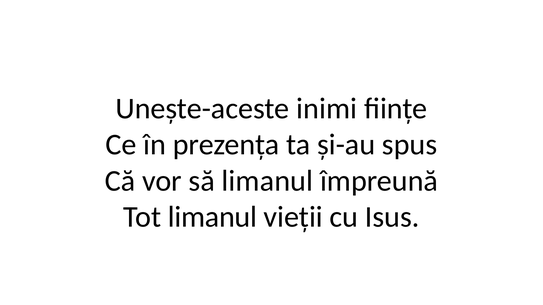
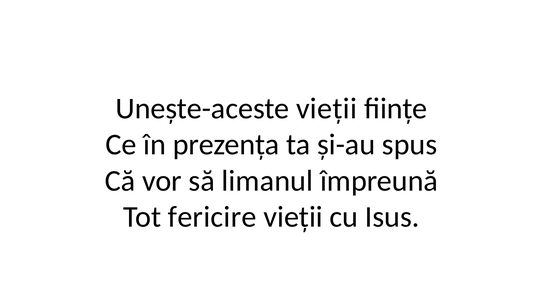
Unește-aceste inimi: inimi -> vieții (327, 109)
Tot limanul: limanul -> fericire (212, 217)
